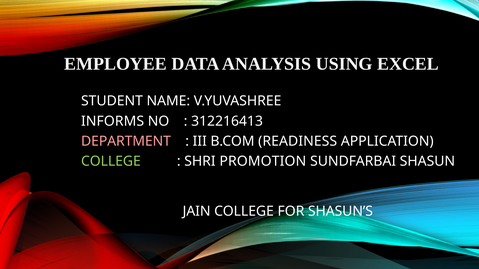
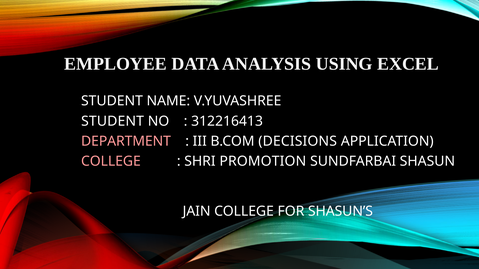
INFORMS: INFORMS -> STUDENT (113, 121)
READINESS: READINESS -> DECISIONS (298, 141)
COLLEGE colour: light green -> pink (111, 161)
